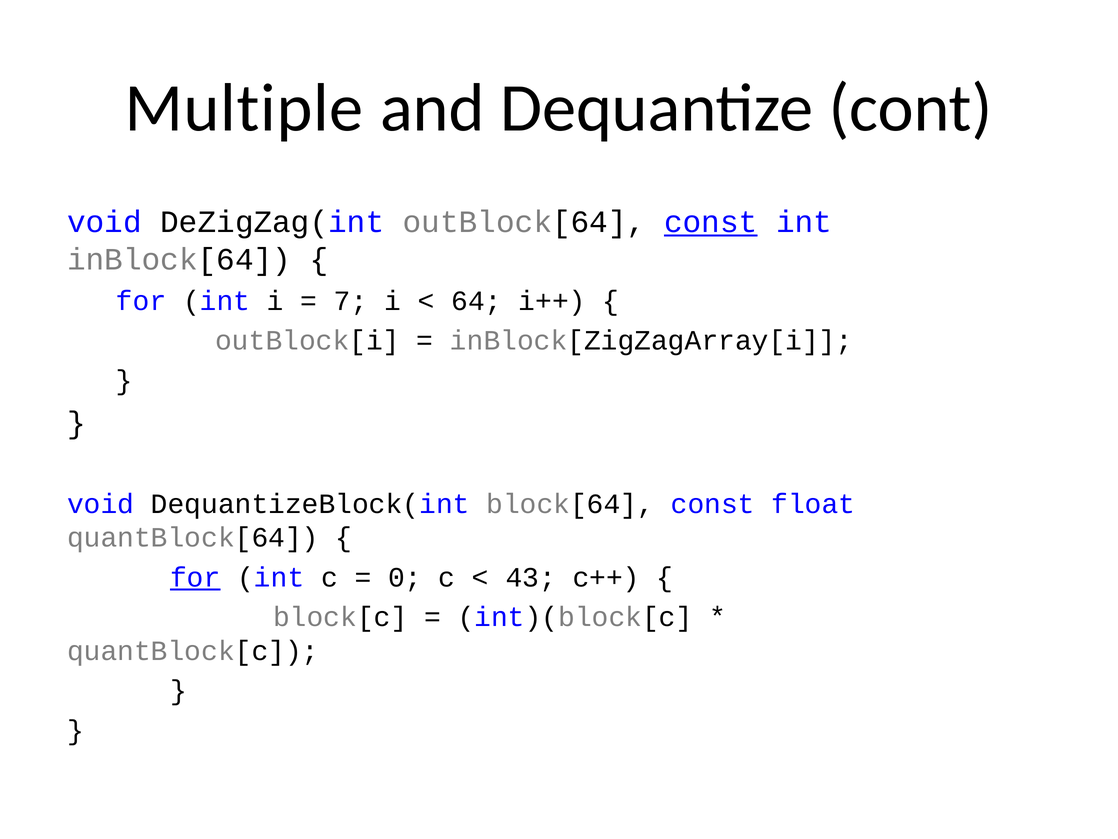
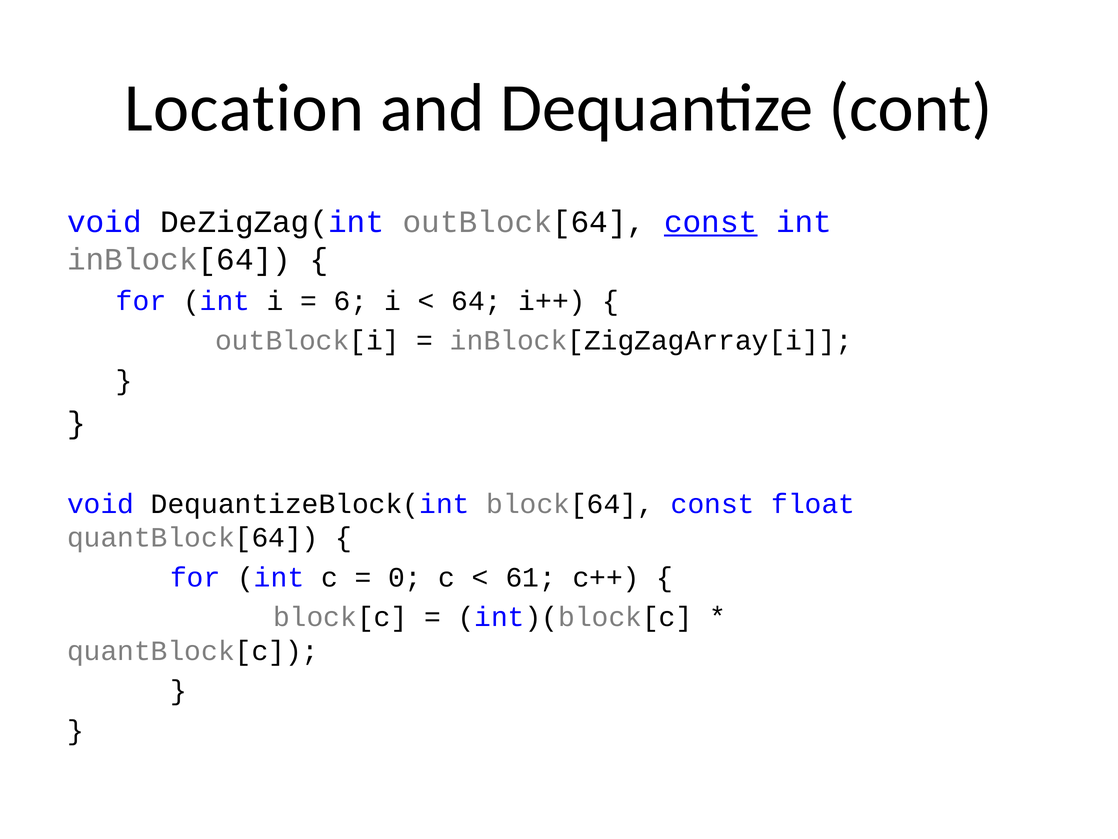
Multiple: Multiple -> Location (244, 108)
7: 7 -> 6 (351, 301)
for underline: present -> none (195, 577)
43: 43 -> 61 (531, 577)
